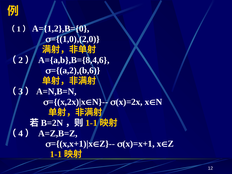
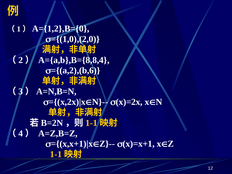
A={a,b},B={8,4,6: A={a,b},B={8,4,6 -> A={a,b},B={8,8,4 (74, 60)
